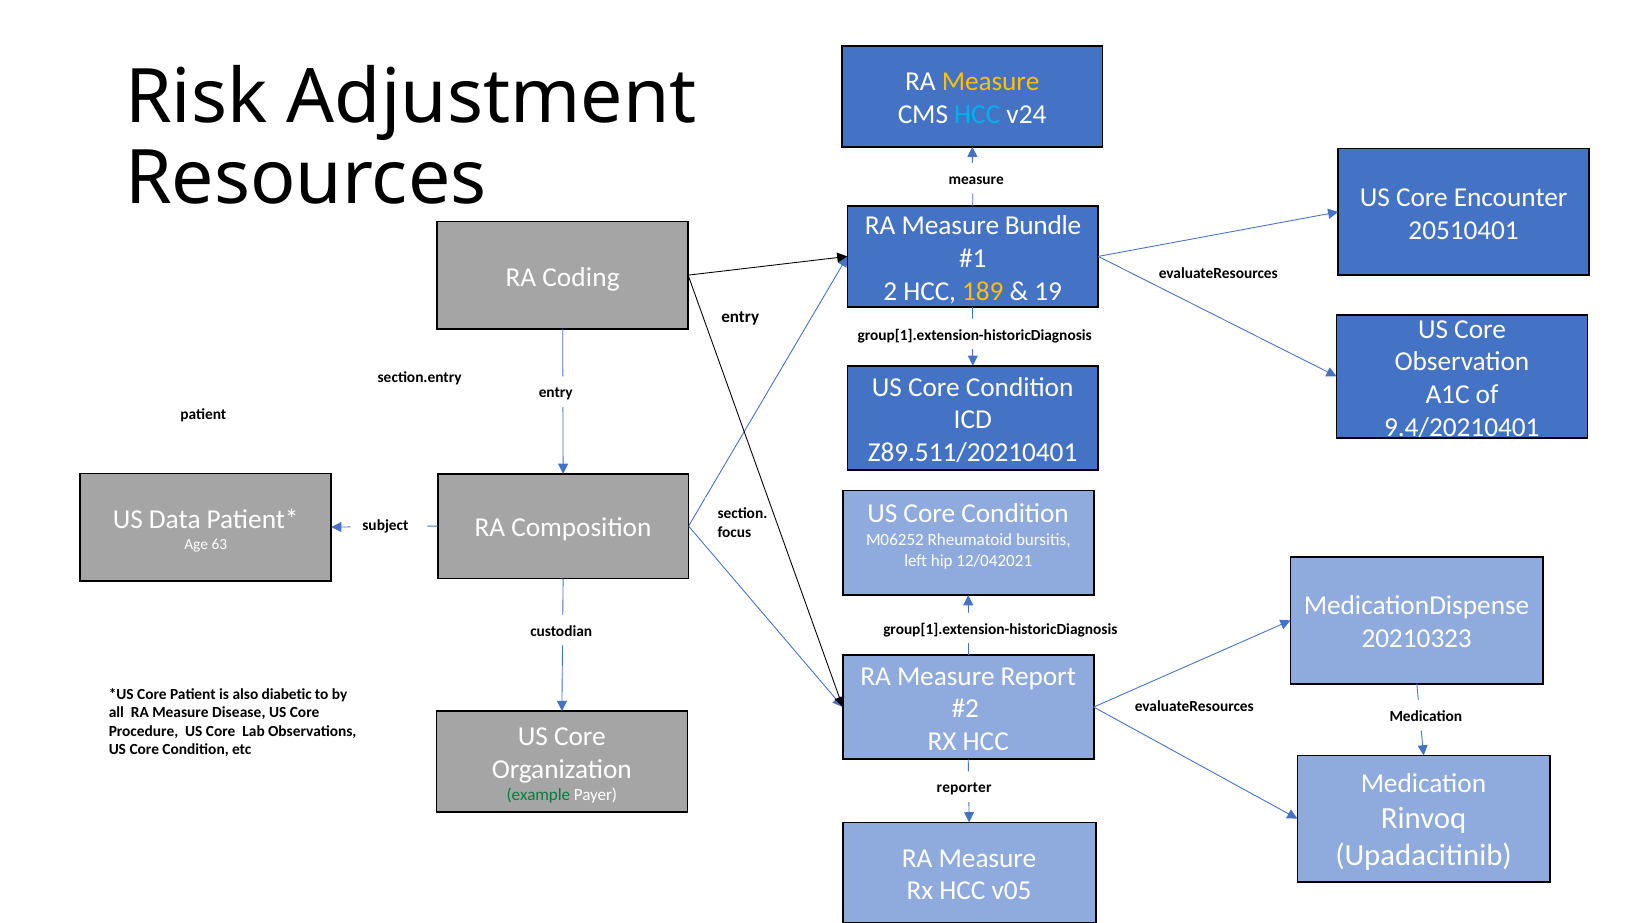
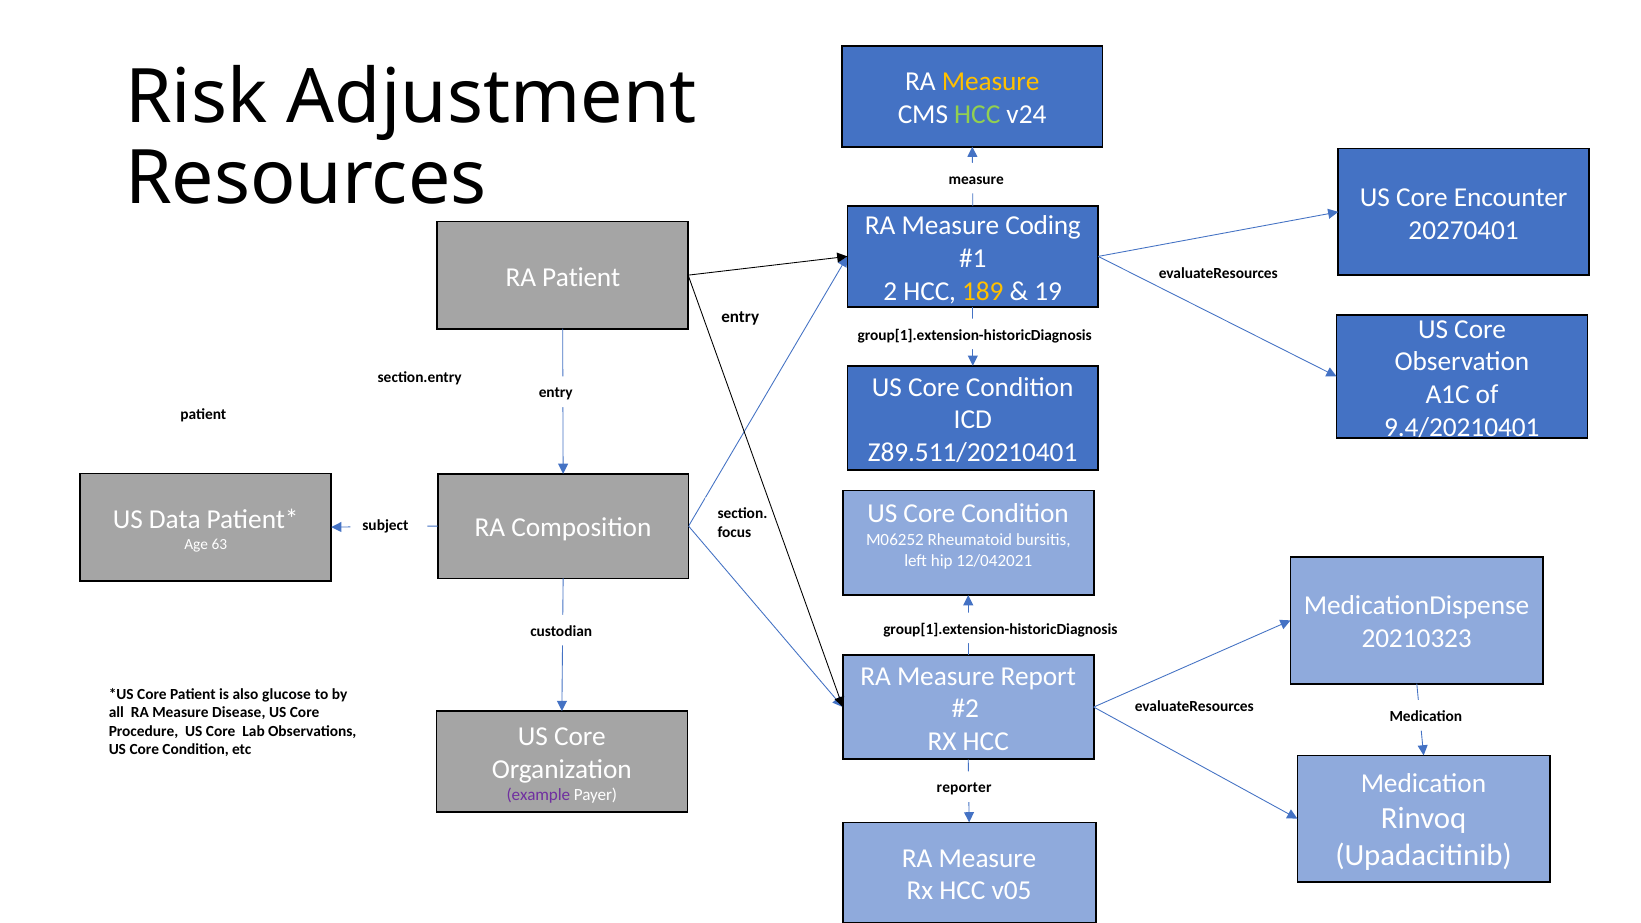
HCC colour: light blue -> light green (977, 115)
Bundle: Bundle -> Coding (1043, 226)
20510401: 20510401 -> 20270401 (1464, 230)
RA Coding: Coding -> Patient (581, 277)
diabetic: diabetic -> glucose (287, 694)
example colour: green -> purple (538, 795)
